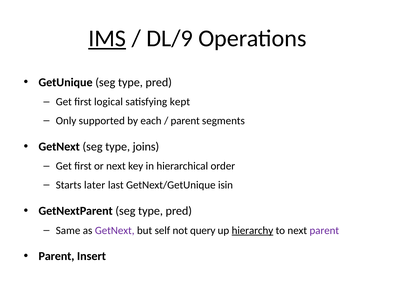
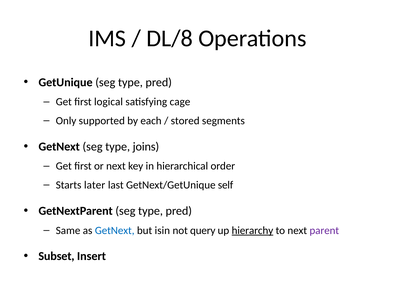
IMS underline: present -> none (107, 38)
DL/9: DL/9 -> DL/8 (170, 38)
kept: kept -> cage (180, 102)
parent: parent -> stored (185, 120)
isin: isin -> self (226, 185)
GetNext colour: purple -> blue (115, 230)
self: self -> isin (162, 230)
Parent: Parent -> Subset (56, 256)
